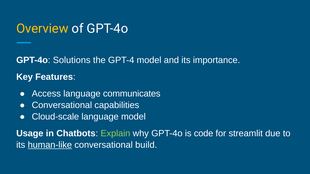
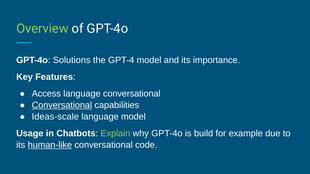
Overview colour: yellow -> light green (42, 29)
language communicates: communicates -> conversational (132, 94)
Conversational underline: none -> present (62, 105)
Cloud-scale: Cloud-scale -> Ideas-scale (55, 117)
code: code -> build (204, 134)
streamlit: streamlit -> example (246, 134)
build: build -> code (146, 145)
